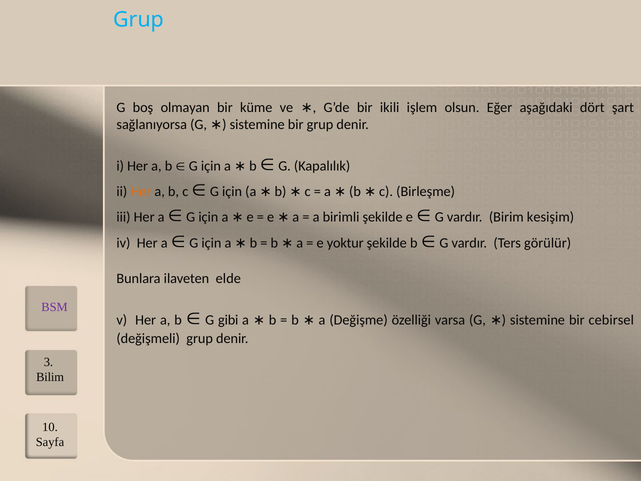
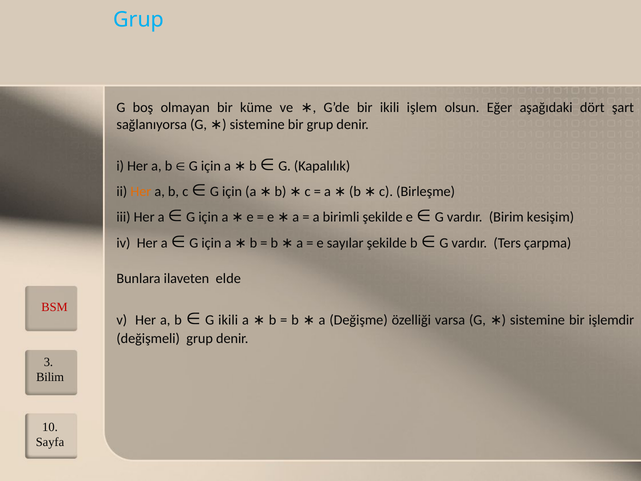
görülür: görülür -> çarpma (548, 243)
yoktur: yoktur -> sayılar (345, 243)
BSM colour: purple -> red (54, 307)
G gibi: gibi -> ikili (228, 320)
cebirsel: cebirsel -> işlemdir (611, 320)
